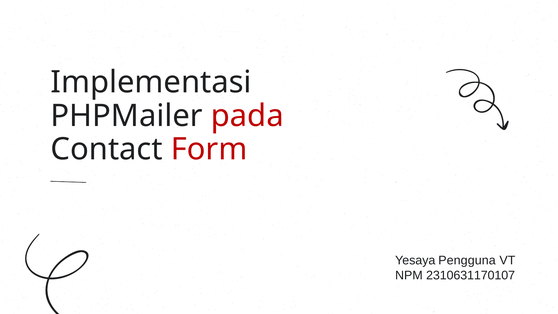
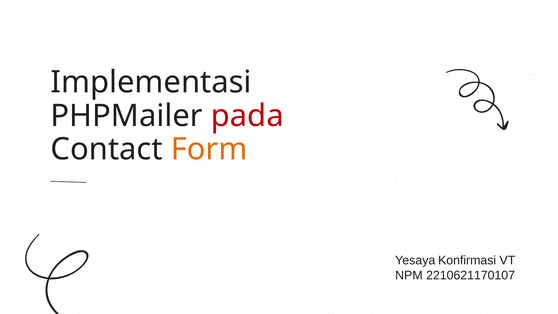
Form colour: red -> orange (209, 149)
Pengguna: Pengguna -> Konfirmasi (467, 260)
2310631170107: 2310631170107 -> 2210621170107 (471, 275)
